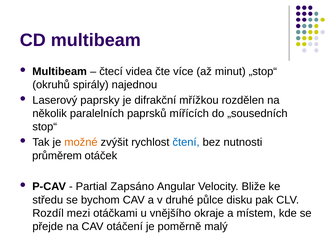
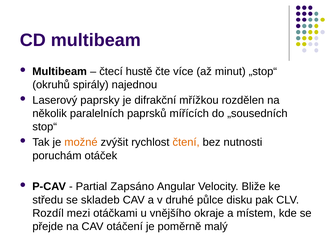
videa: videa -> hustě (139, 72)
čtení colour: blue -> orange (186, 142)
průměrem: průměrem -> poruchám (57, 156)
bychom: bychom -> skladeb (100, 200)
